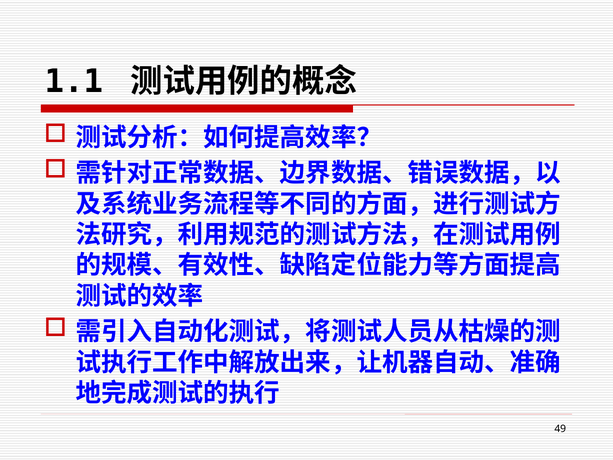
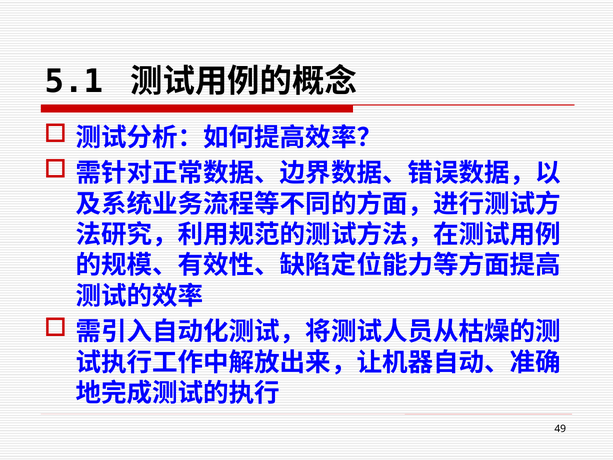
1.1: 1.1 -> 5.1 (74, 82)
